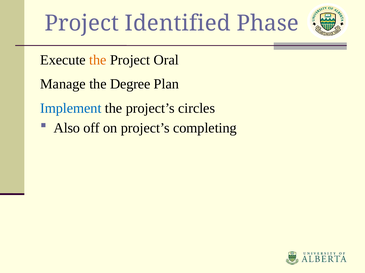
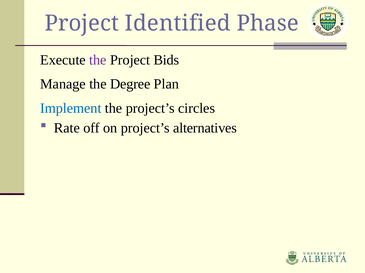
the colour: orange -> purple (98, 60)
Oral: Oral -> Bids (166, 60)
Also: Also -> Rate (67, 128)
completing: completing -> alternatives (205, 128)
